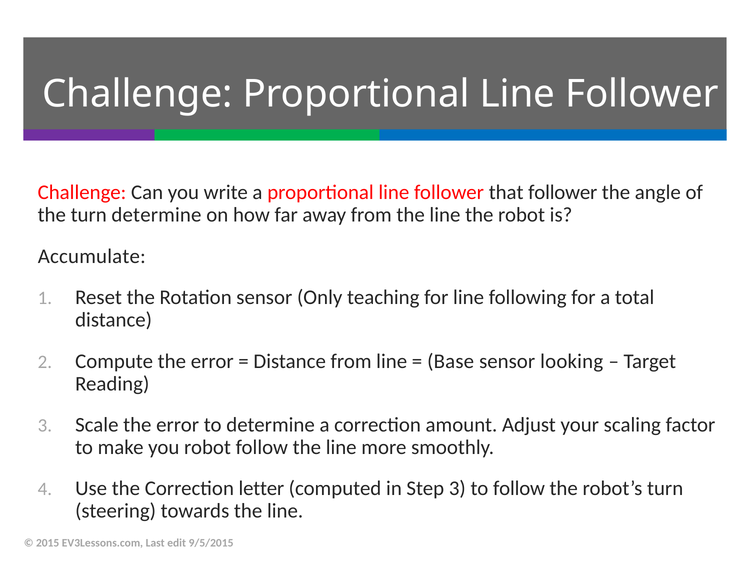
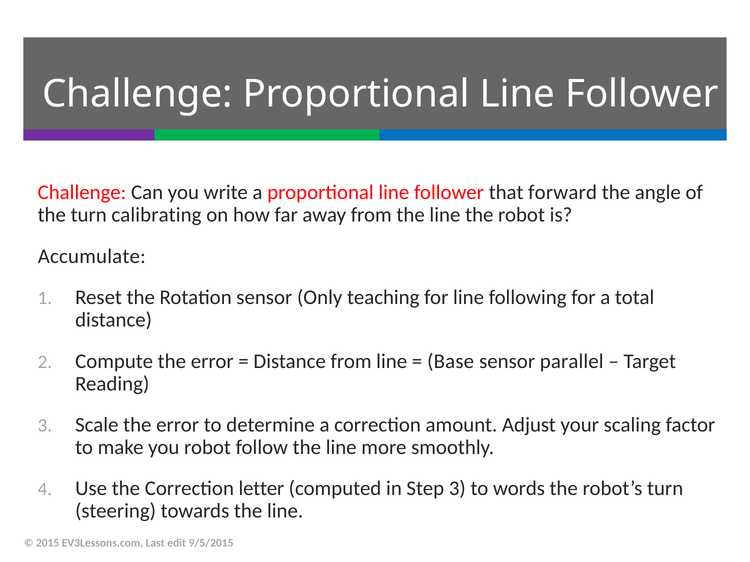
that follower: follower -> forward (563, 193)
turn determine: determine -> calibrating (156, 215)
looking: looking -> parallel (572, 361)
to follow: follow -> words (519, 489)
